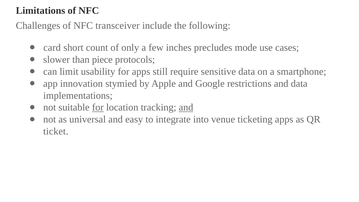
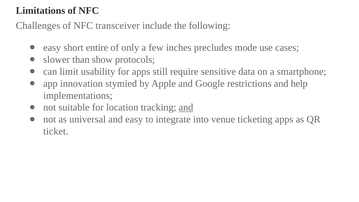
card: card -> easy (52, 48)
count: count -> entire (97, 48)
piece: piece -> show (102, 60)
and data: data -> help (299, 83)
for underline: present -> none (98, 107)
